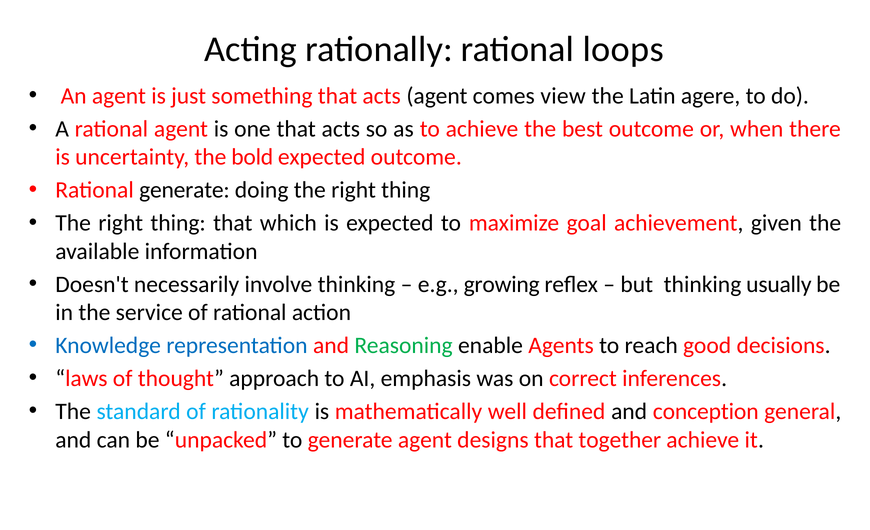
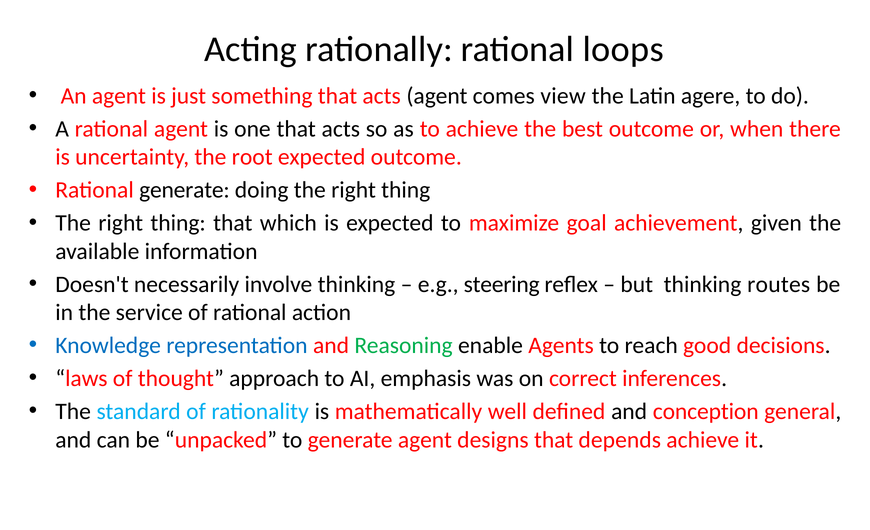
bold: bold -> root (252, 157)
growing: growing -> steering (502, 285)
usually: usually -> routes (779, 285)
together: together -> depends (620, 440)
